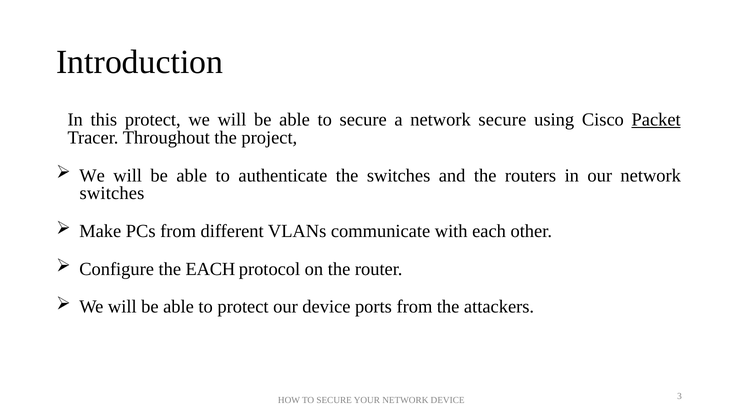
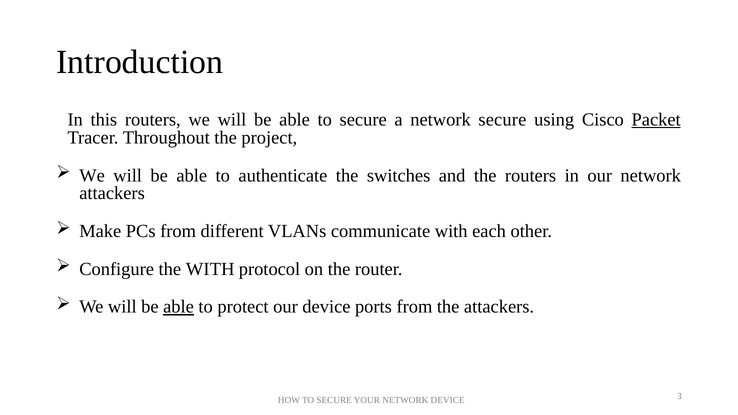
this protect: protect -> routers (153, 120)
switches: switches -> attackers (112, 193)
the EACH: EACH -> WITH (210, 269)
able underline: none -> present (179, 307)
